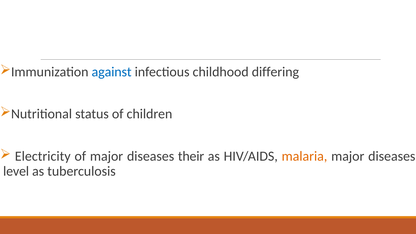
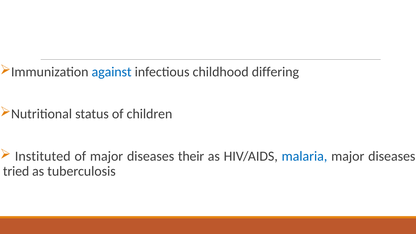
Electricity: Electricity -> Instituted (43, 156)
malaria colour: orange -> blue (304, 156)
level: level -> tried (16, 171)
